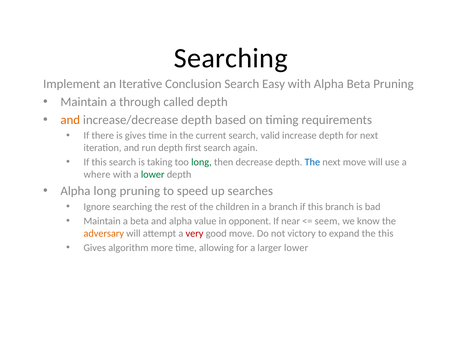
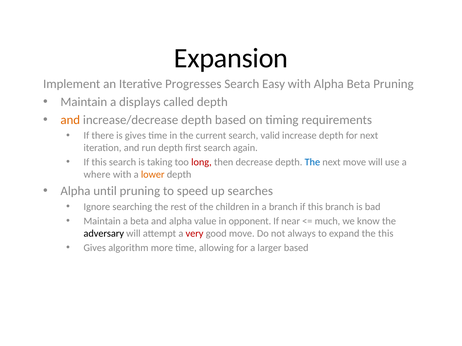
Searching: Searching -> Expansion (231, 58)
Conclusion: Conclusion -> Progresses (193, 84)
through: through -> displays (140, 102)
long colour: green -> red (201, 162)
lower colour: green -> orange (153, 175)
Alpha long: long -> until (105, 191)
seem: seem -> much (327, 221)
adversary colour: orange -> black (104, 234)
victory: victory -> always (302, 234)
larger lower: lower -> based (296, 248)
